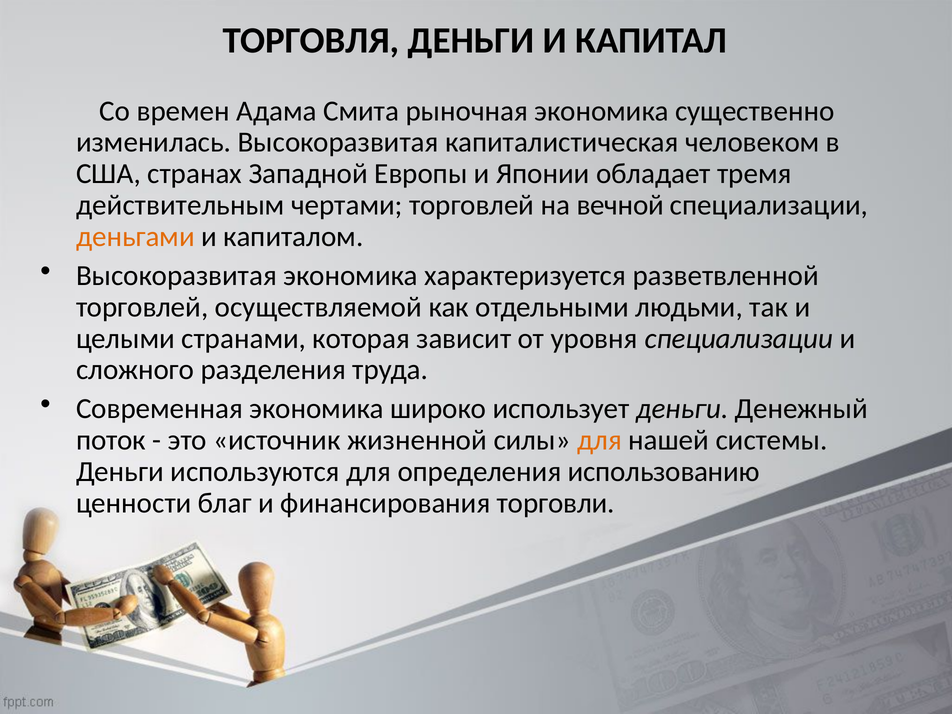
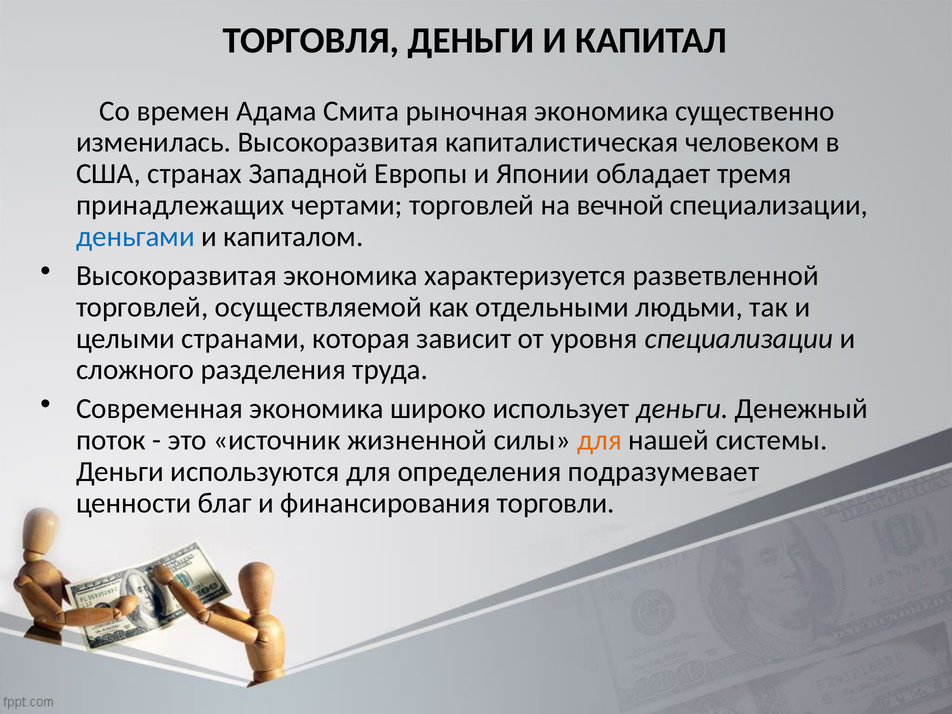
действительным: действительным -> принадлежащих (180, 205)
деньгами colour: orange -> blue (135, 237)
использованию: использованию -> подразумевает (664, 472)
